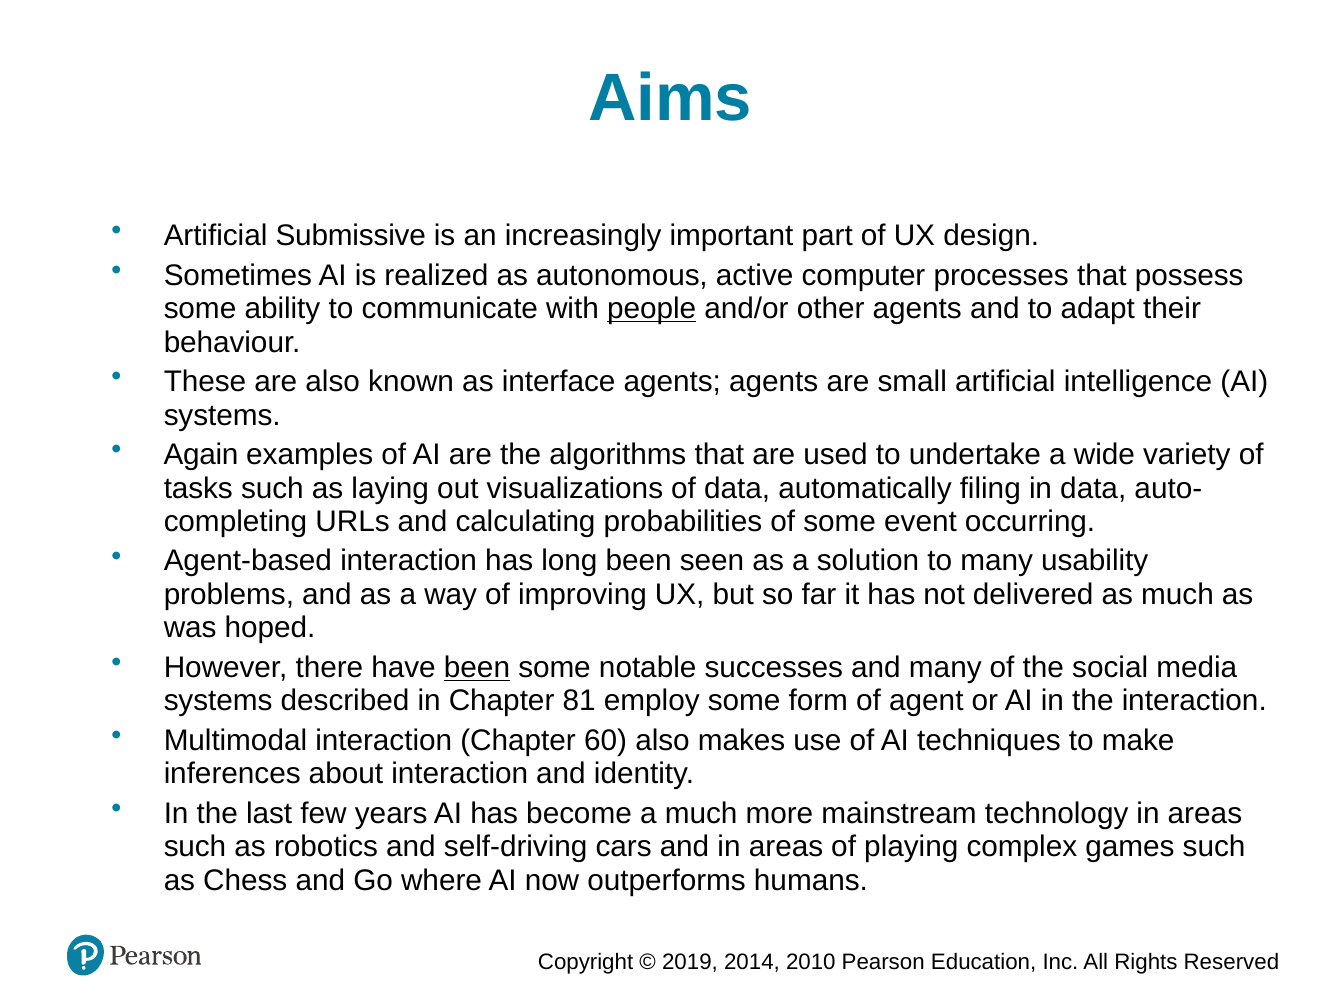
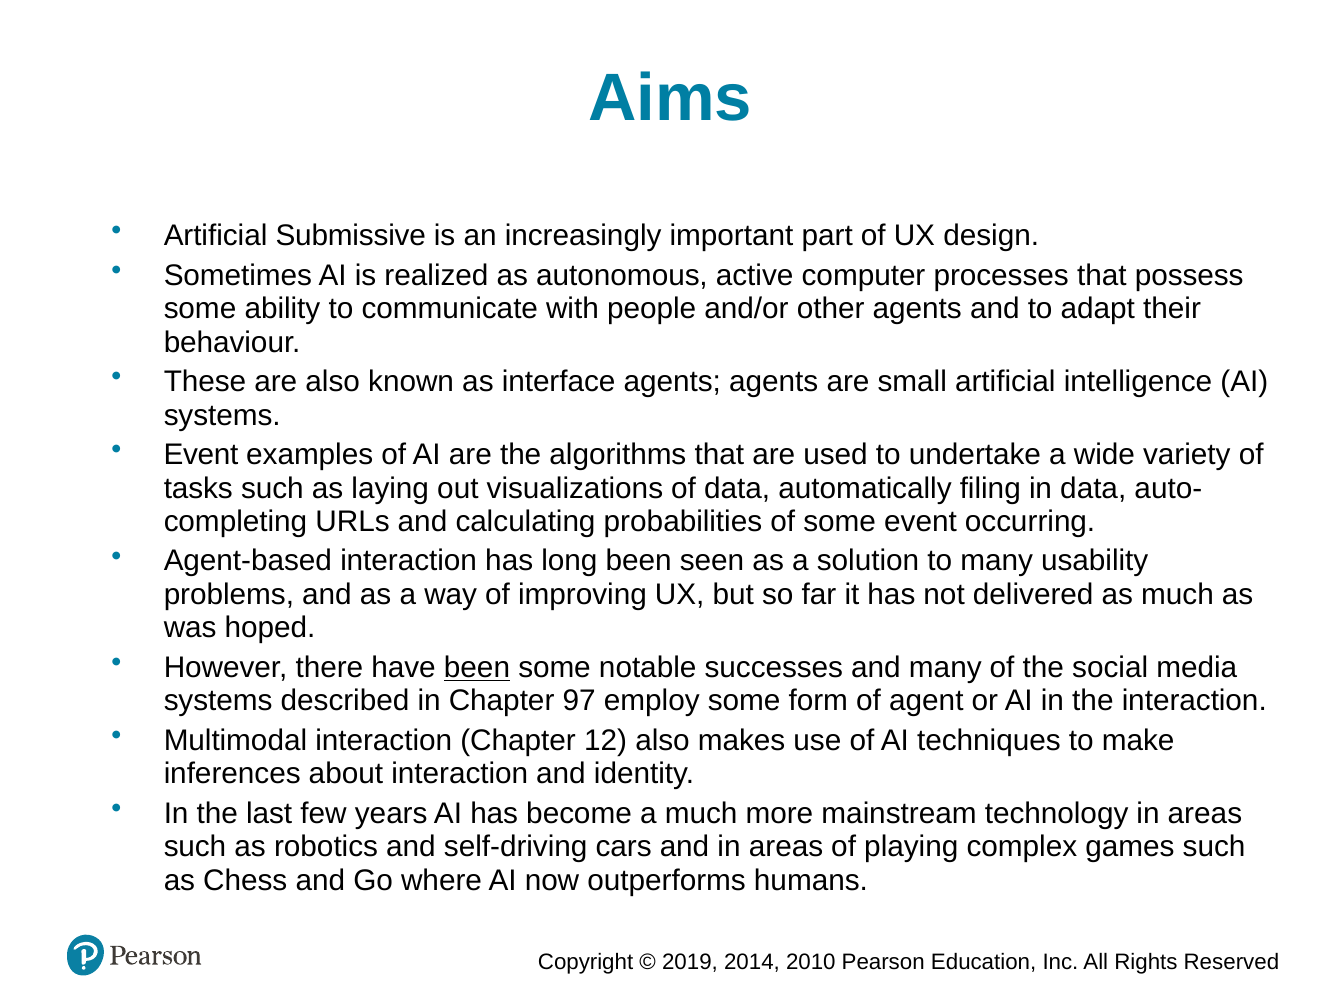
people underline: present -> none (652, 309)
Again: Again -> Event (201, 455)
81: 81 -> 97 (579, 701)
60: 60 -> 12 (606, 741)
